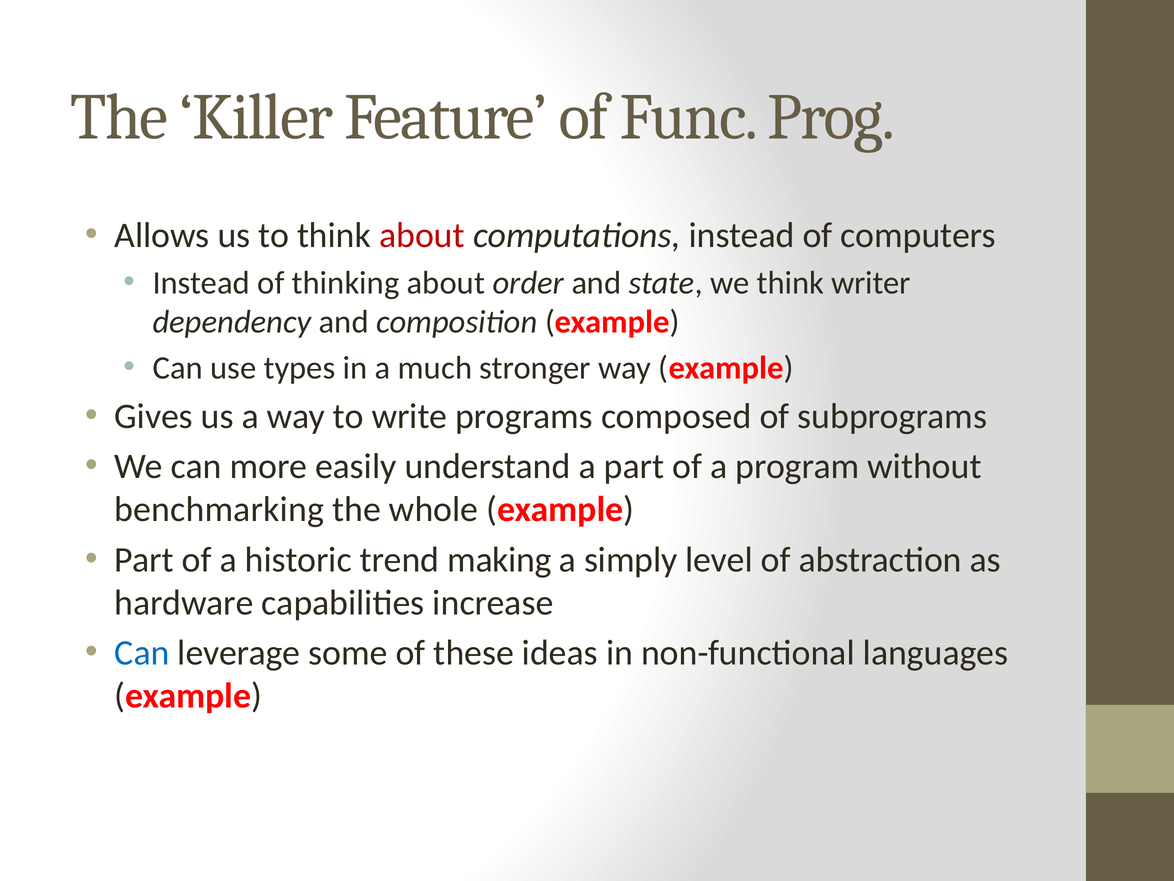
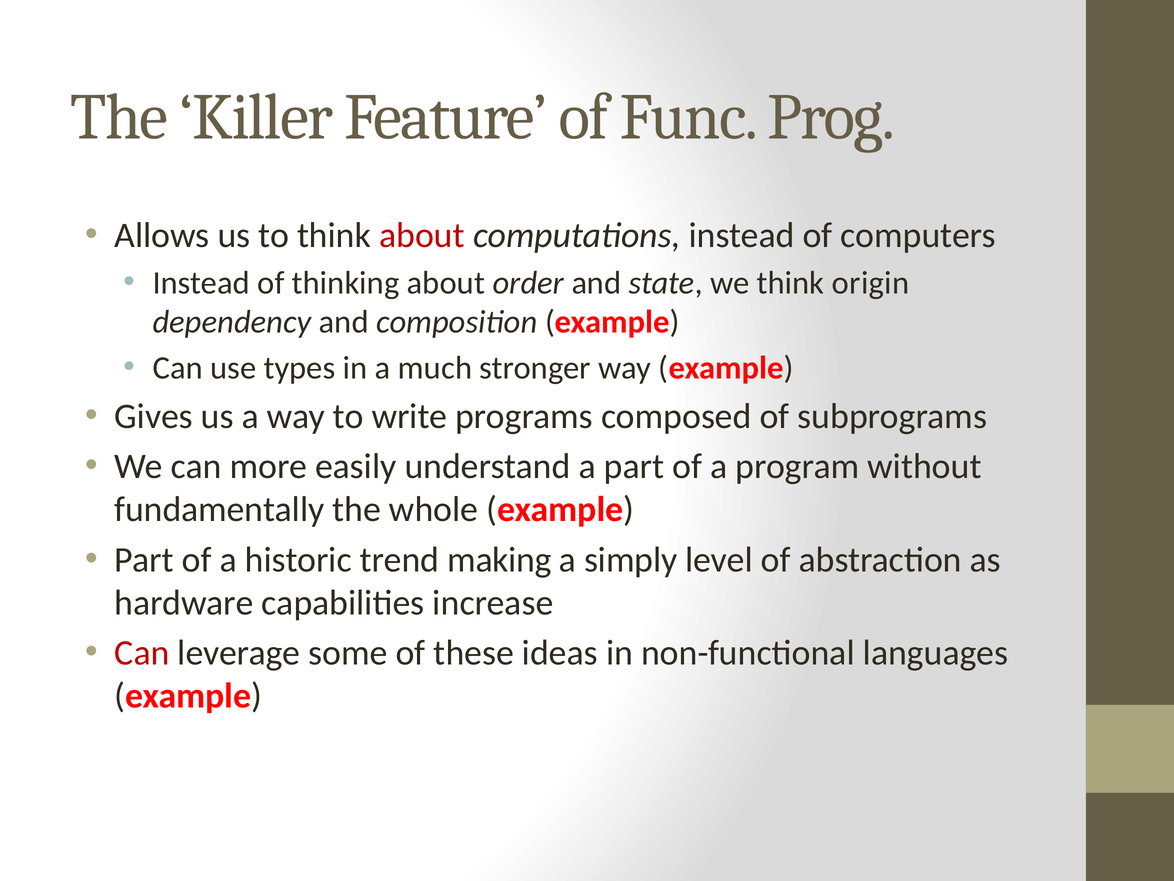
writer: writer -> origin (871, 283)
benchmarking: benchmarking -> fundamentally (219, 509)
Can colour: blue -> red (142, 653)
